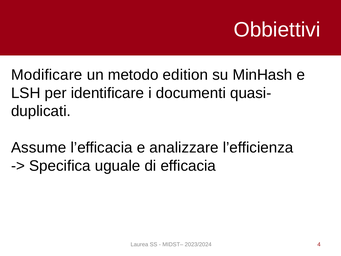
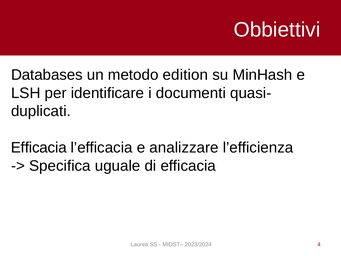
Modificare: Modificare -> Databases (47, 75)
Assume: Assume -> Efficacia (39, 148)
